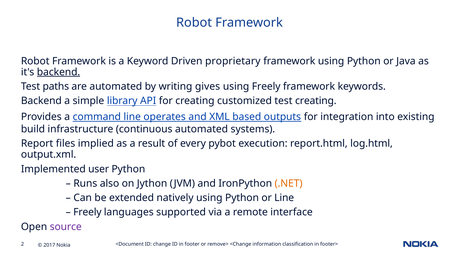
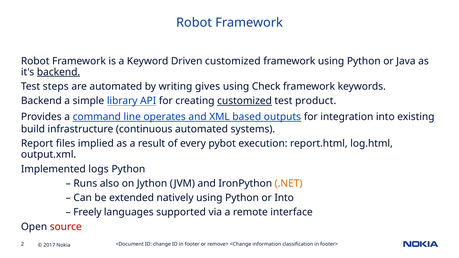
Driven proprietary: proprietary -> customized (233, 61)
paths: paths -> steps (56, 86)
using Freely: Freely -> Check (266, 86)
customized underline: none -> present (244, 101)
test creating: creating -> product (316, 101)
user: user -> logs (99, 169)
or Line: Line -> Into (284, 198)
source colour: purple -> red (66, 227)
